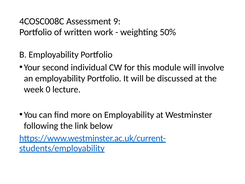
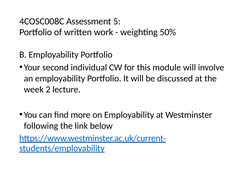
9: 9 -> 5 (117, 21)
0: 0 -> 2 (48, 89)
